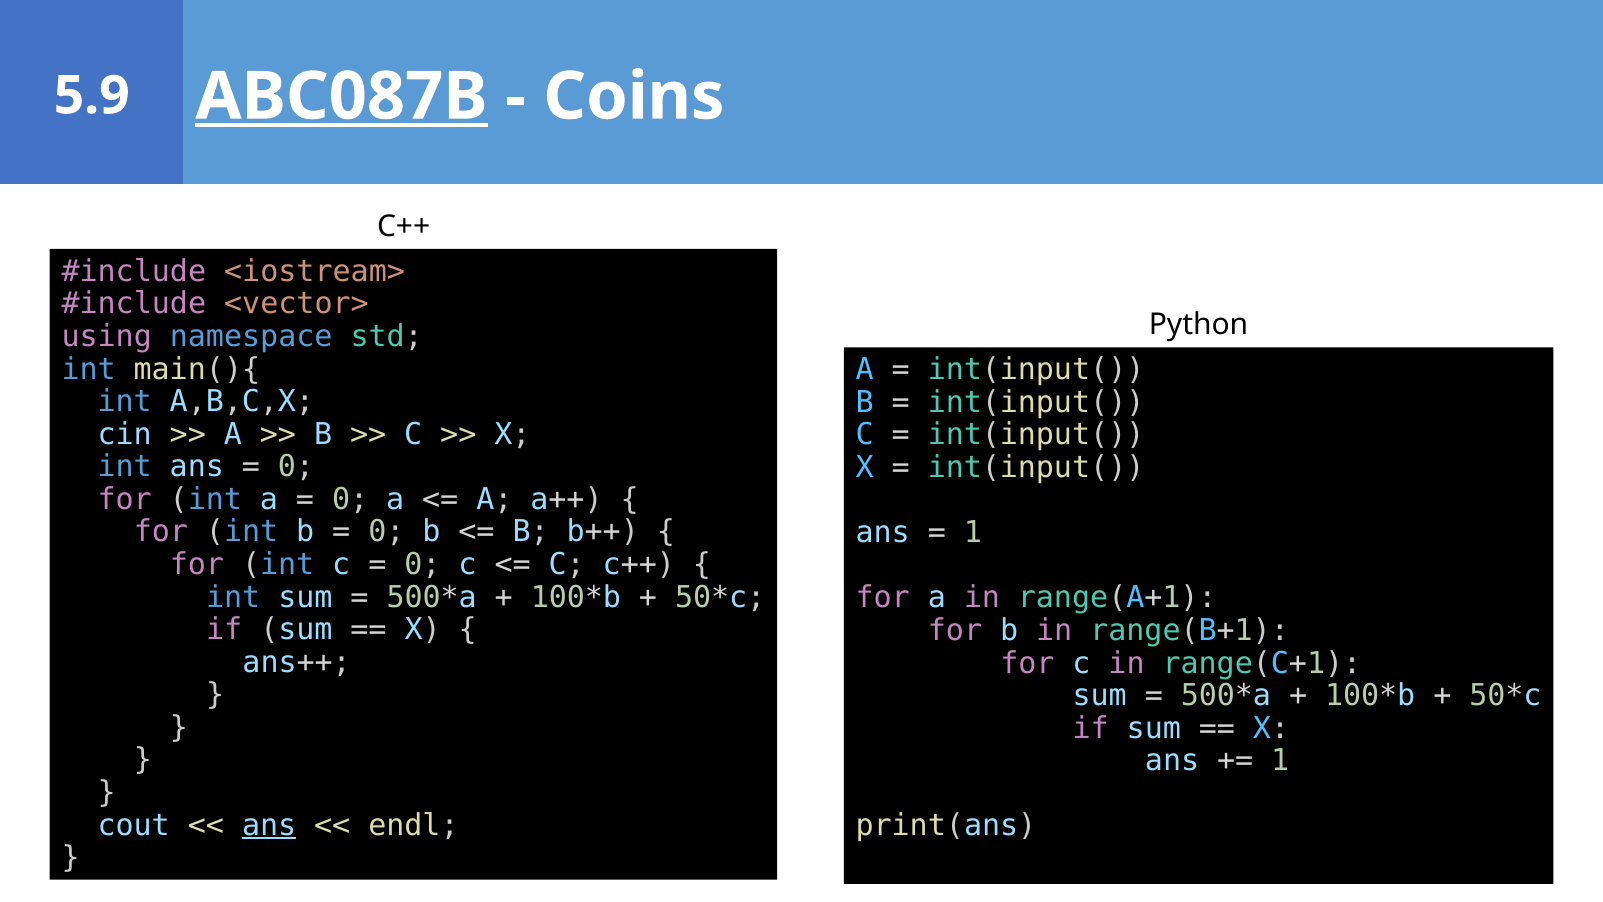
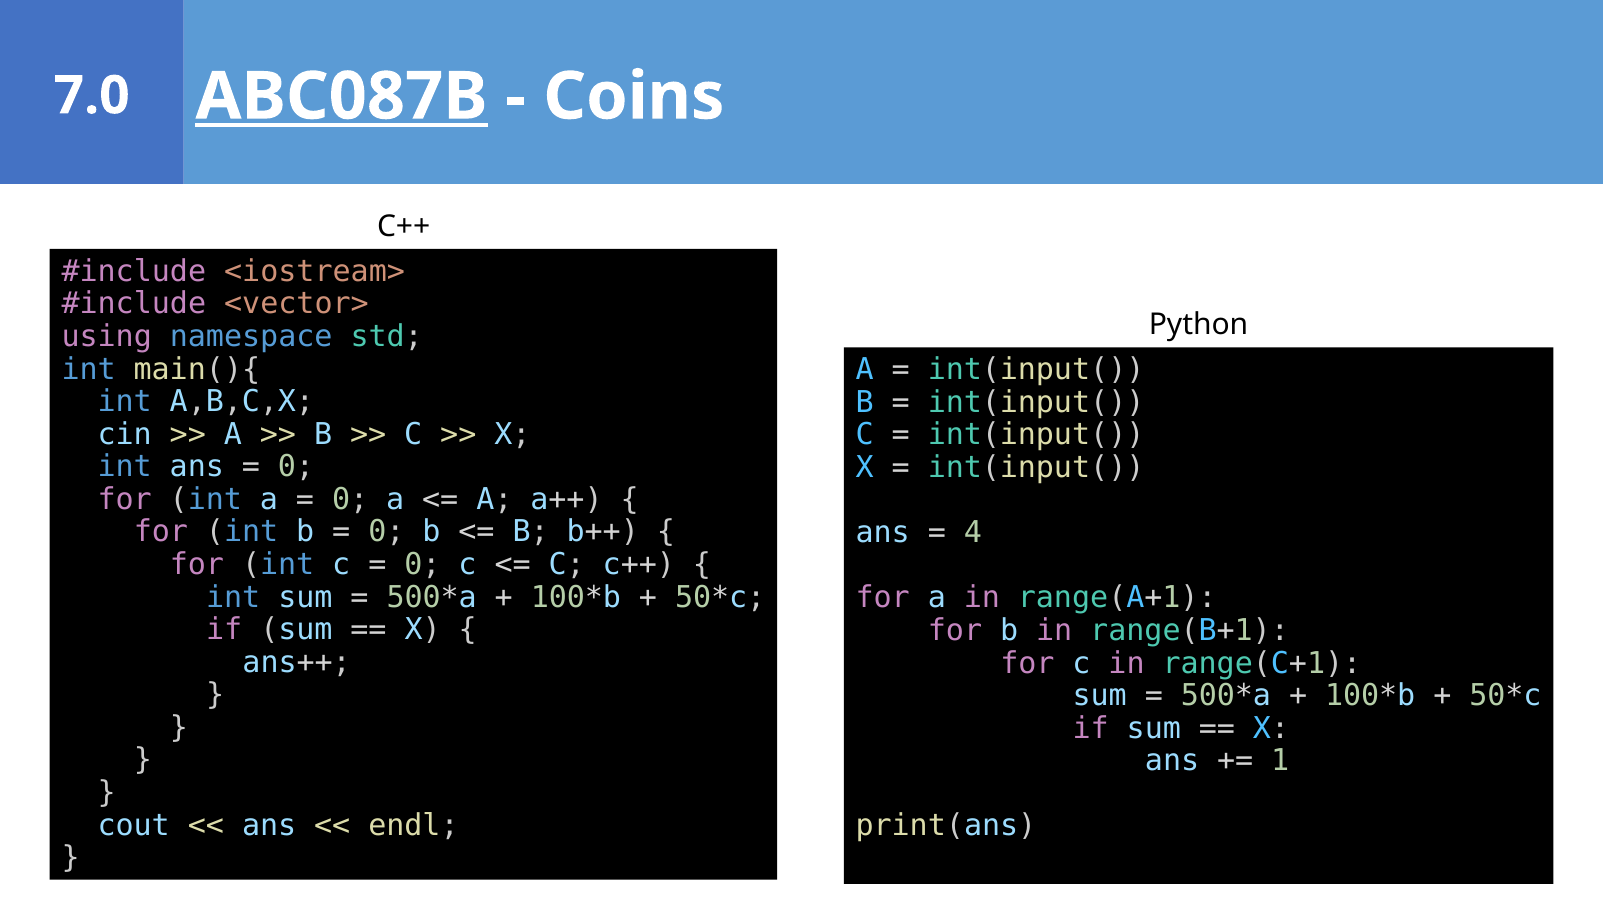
5.9: 5.9 -> 7.0 (92, 96)
1: 1 -> 4 (973, 533)
ans underline: present -> none (269, 825)
